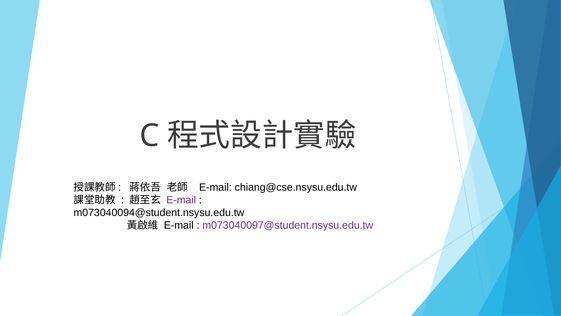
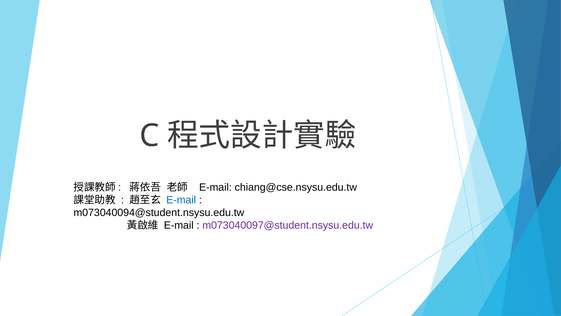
E-mail colour: purple -> blue (181, 200)
